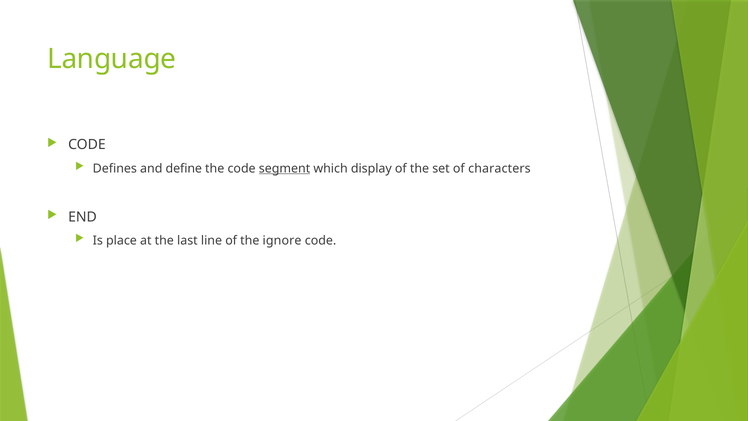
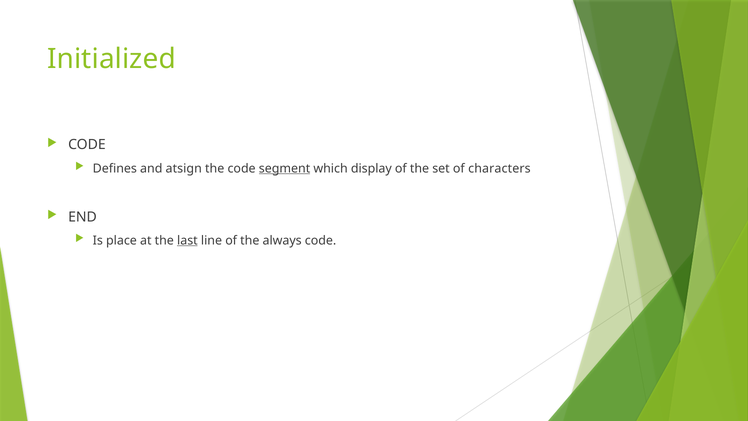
Language: Language -> Initialized (112, 59)
define: define -> atsign (184, 168)
last underline: none -> present (187, 240)
ignore: ignore -> always (282, 240)
